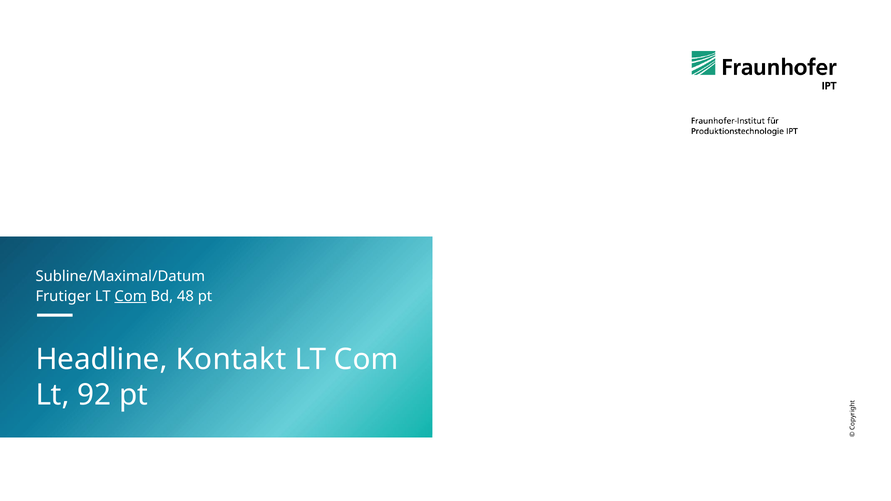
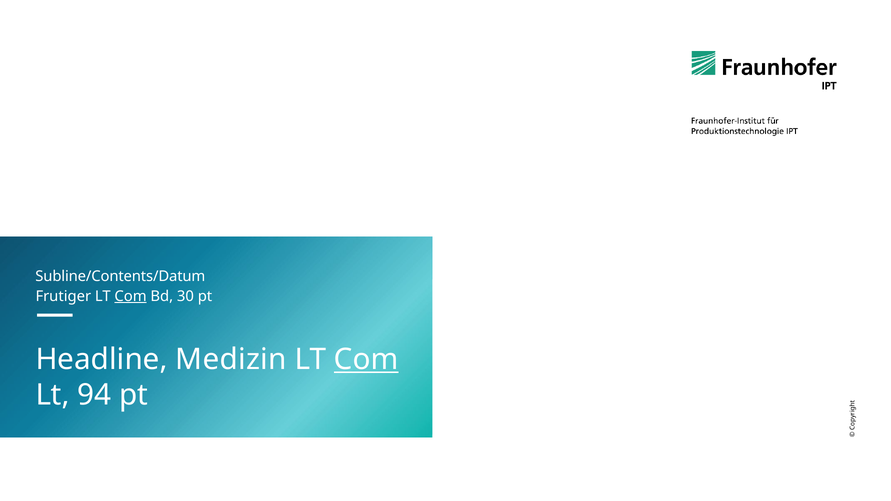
Subline/Maximal/Datum: Subline/Maximal/Datum -> Subline/Contents/Datum (120, 277)
48: 48 -> 30 (185, 296)
Kontakt: Kontakt -> Medizin (231, 360)
Com underline: none -> present (366, 360)
92: 92 -> 94 (94, 395)
